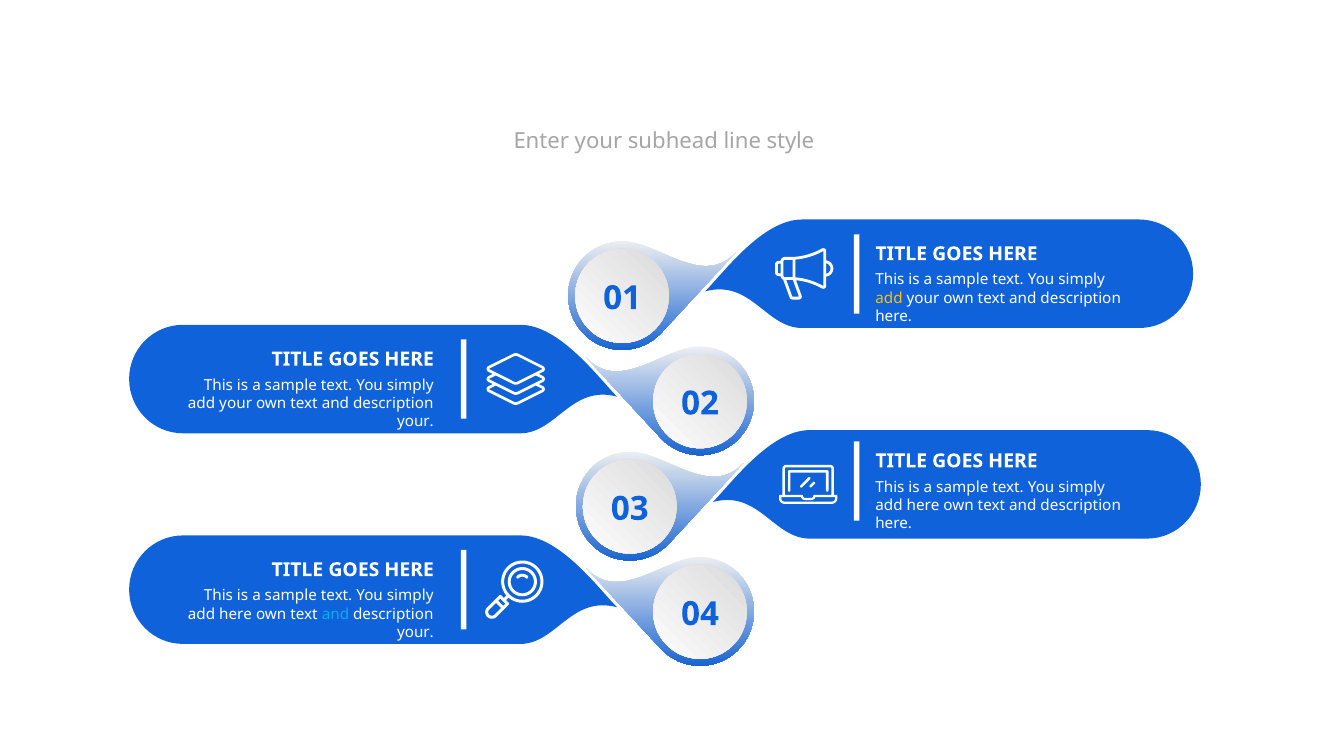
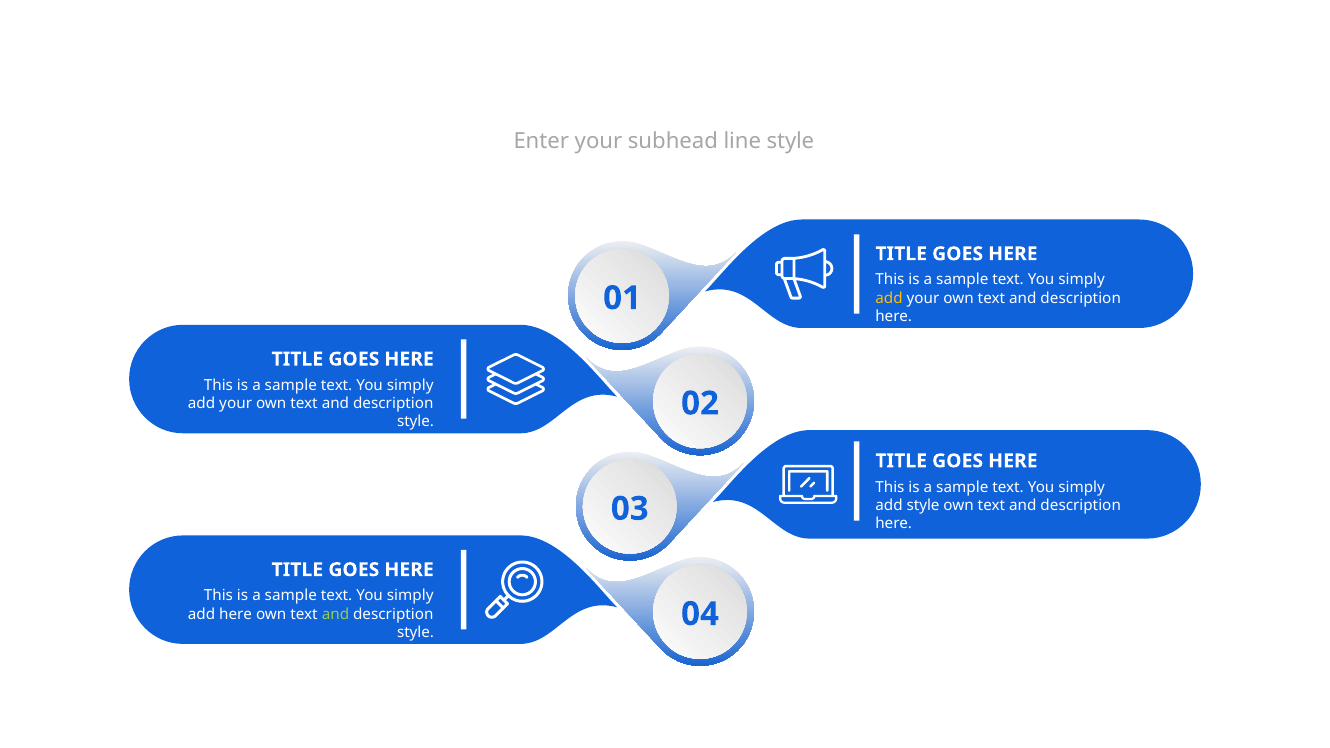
your: your -> style (415, 422)
here: here -> style (923, 505)
and colour: light blue -> light green (335, 614)
your: your -> style (415, 633)
